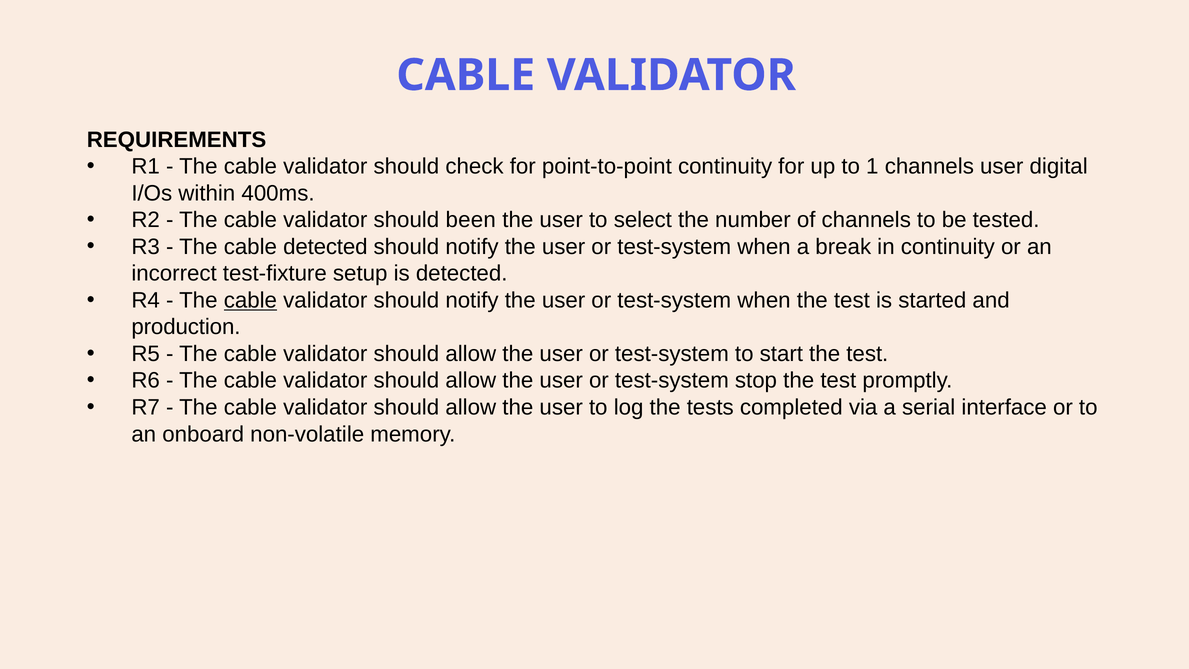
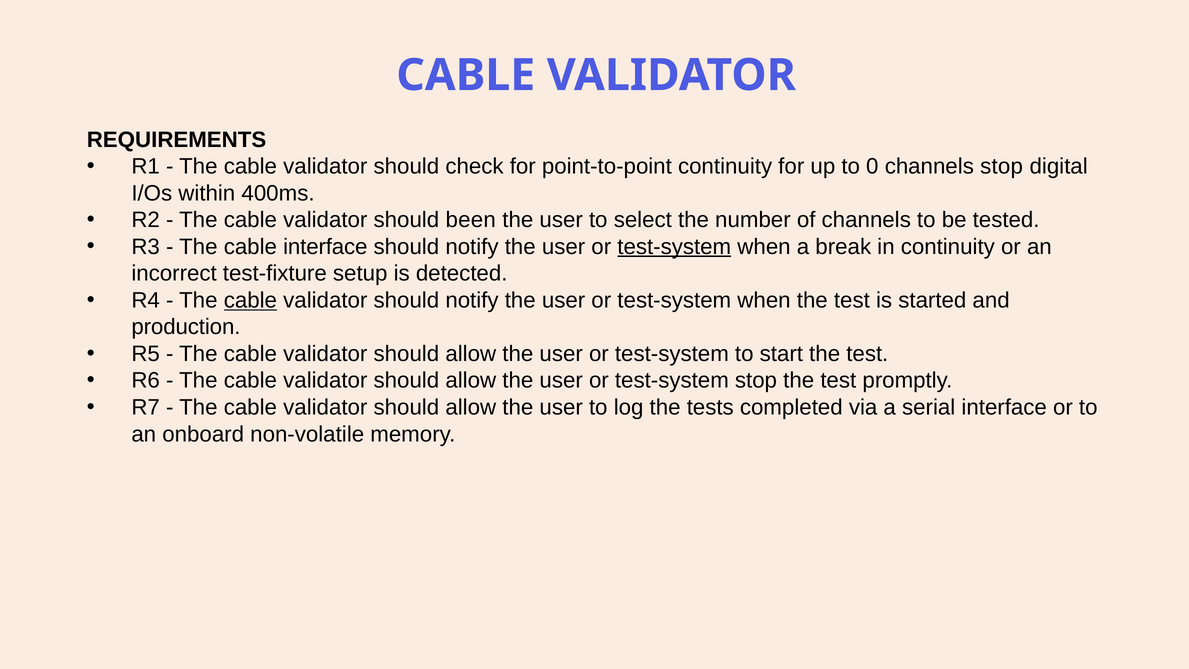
1: 1 -> 0 (872, 166)
channels user: user -> stop (1002, 166)
cable detected: detected -> interface (325, 247)
test-system underline: none -> present (674, 247)
